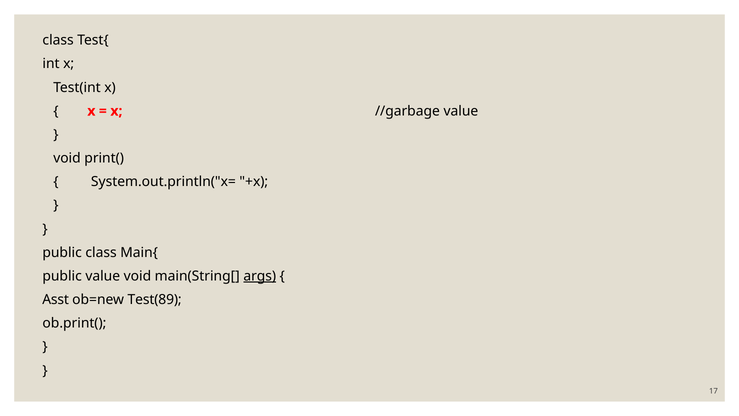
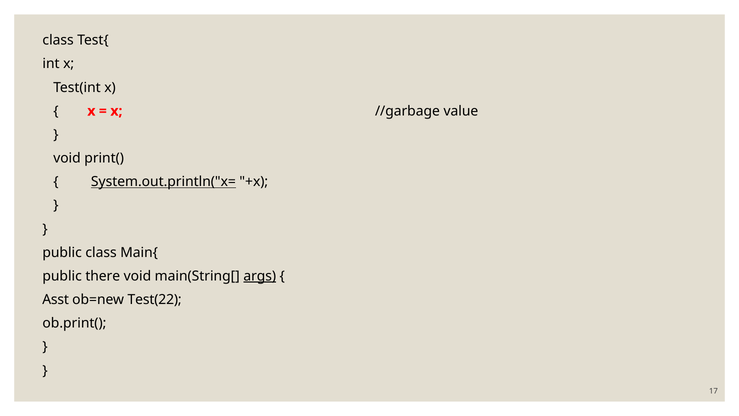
System.out.println("x= underline: none -> present (163, 182)
public value: value -> there (103, 276)
Test(89: Test(89 -> Test(22 (155, 300)
